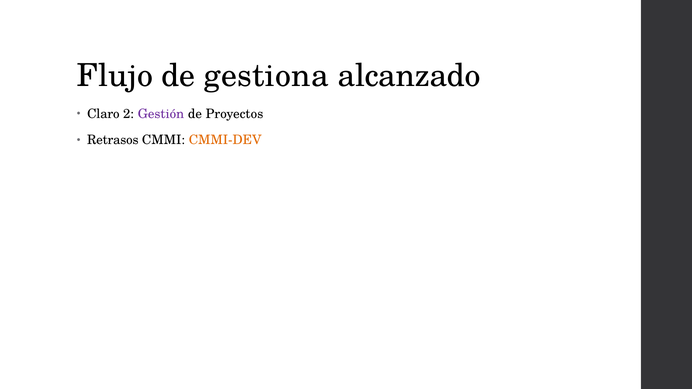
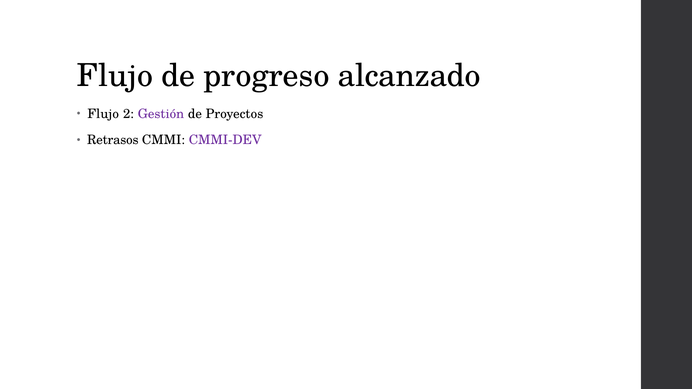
gestiona: gestiona -> progreso (266, 76)
Claro: Claro -> Flujo (103, 114)
CMMI-DEV colour: orange -> purple (225, 140)
